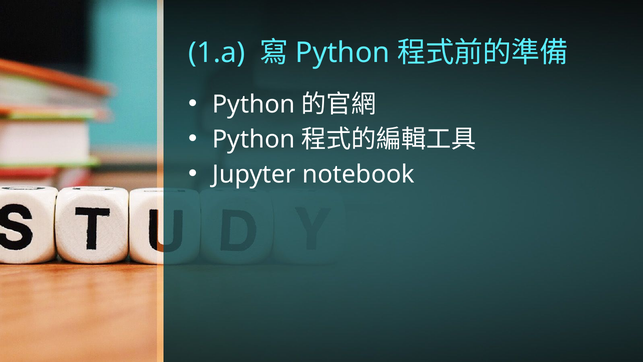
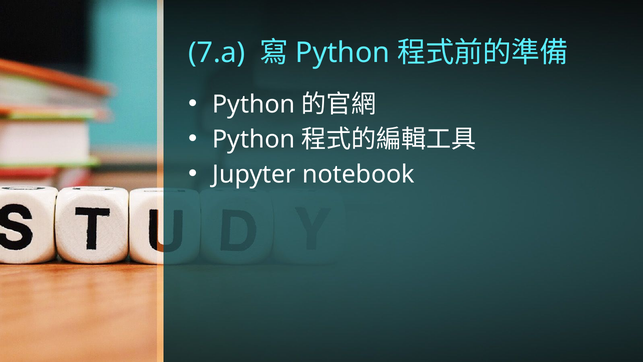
1.a: 1.a -> 7.a (217, 53)
